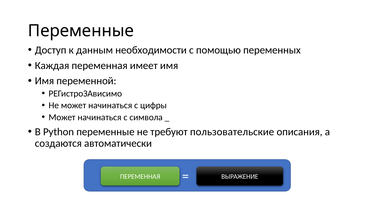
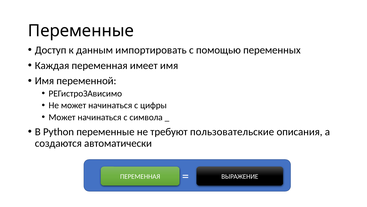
необходимости: необходимости -> импортировать (151, 50)
